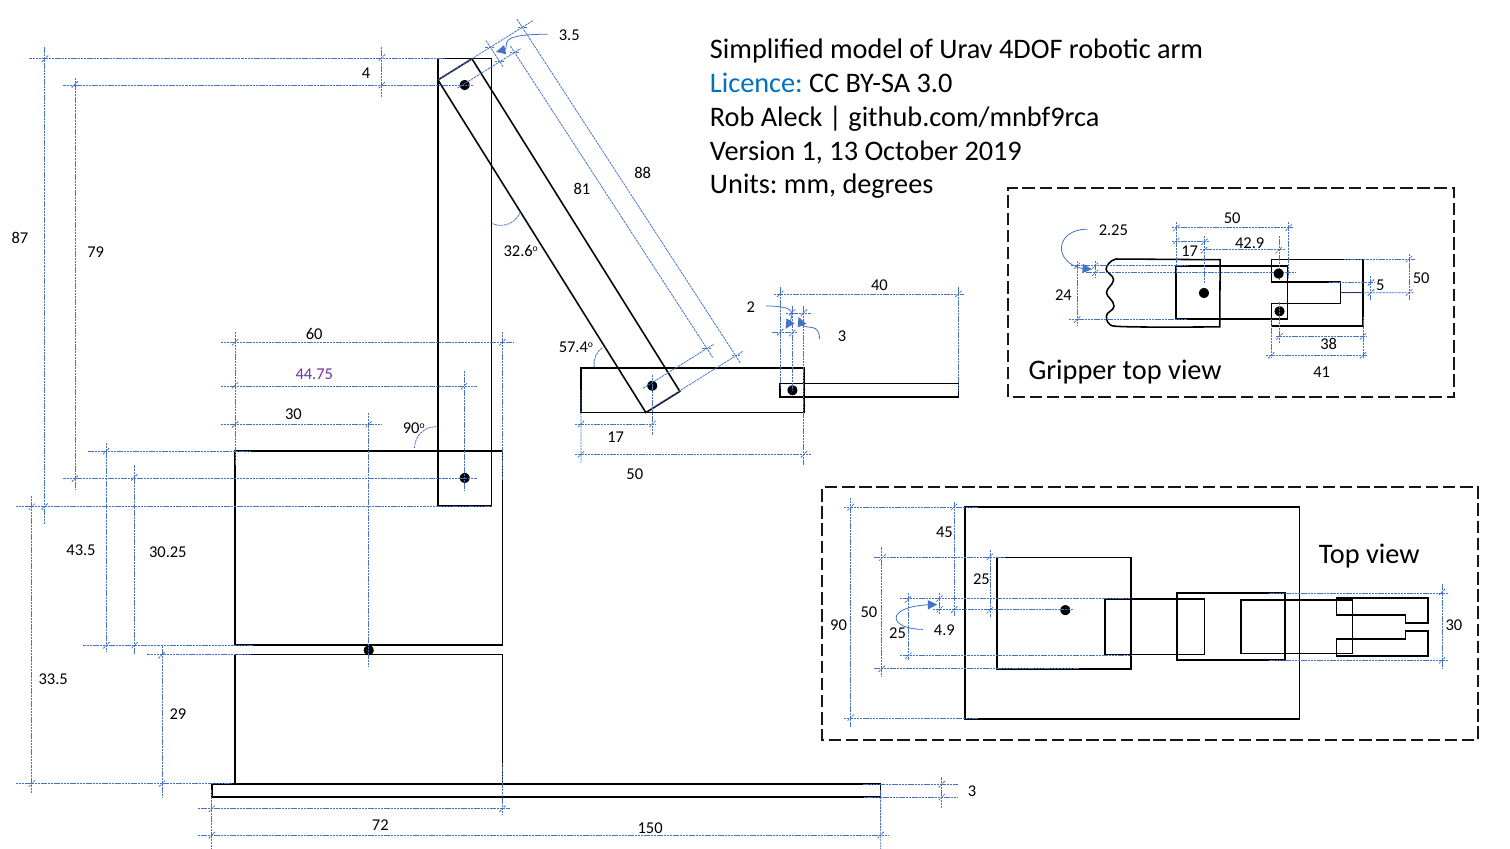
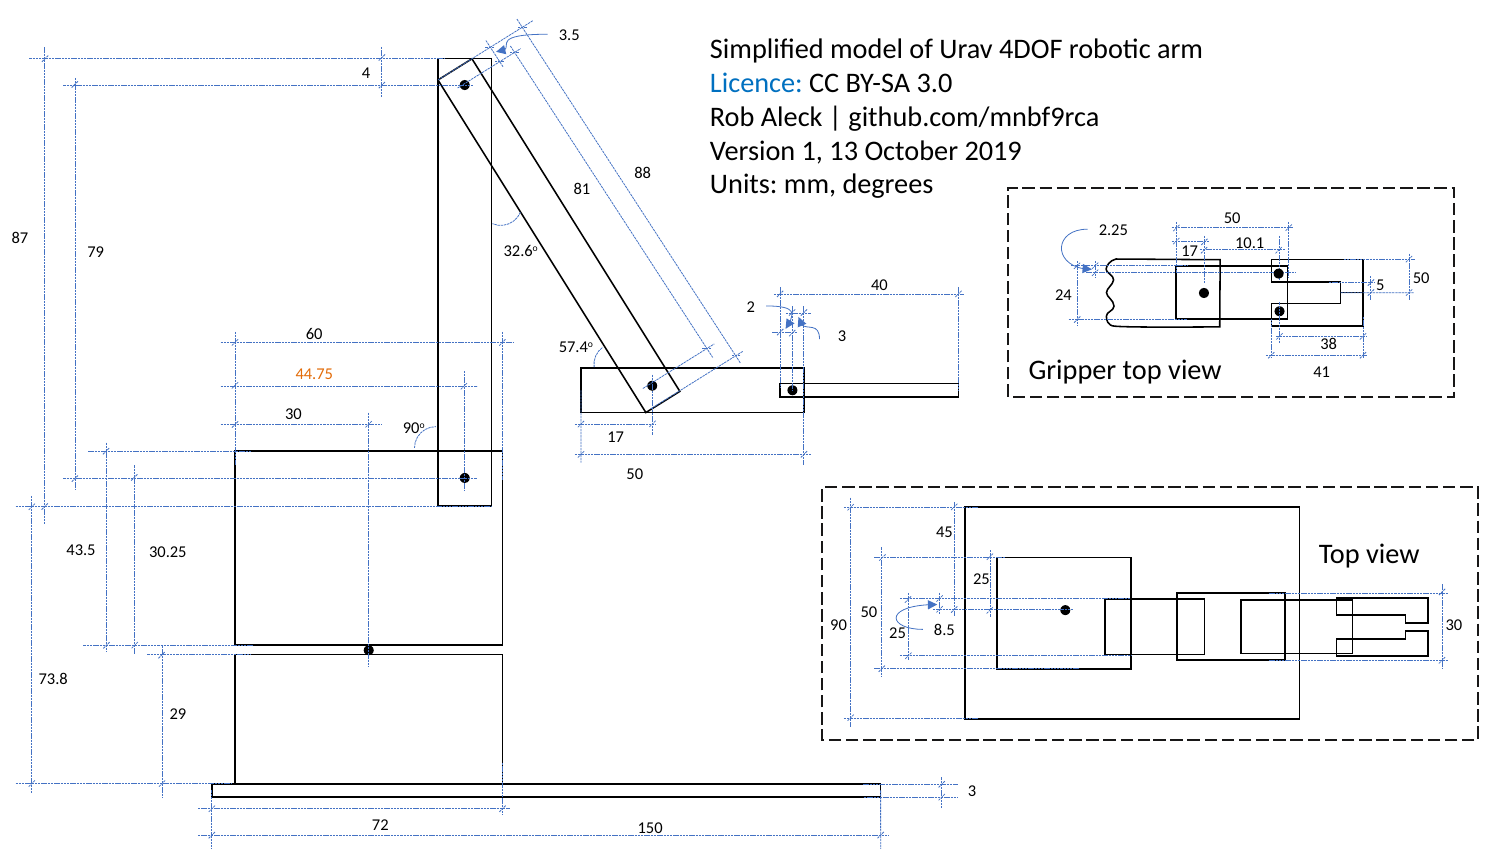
42.9: 42.9 -> 10.1 (1250, 243)
44.75 colour: purple -> orange (314, 374)
4.9: 4.9 -> 8.5 (944, 631)
33.5: 33.5 -> 73.8 (53, 679)
